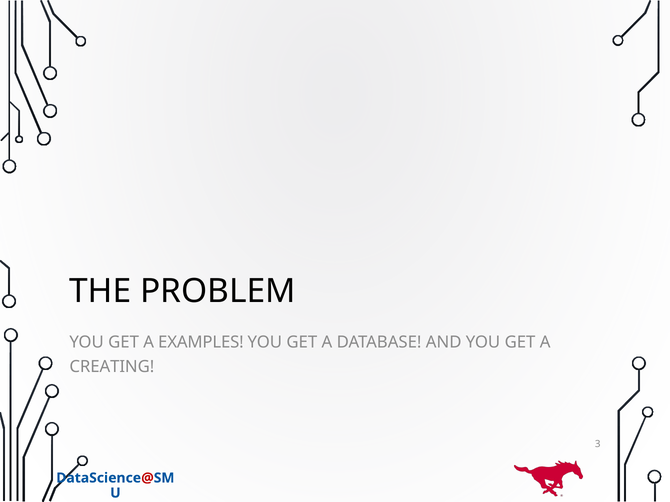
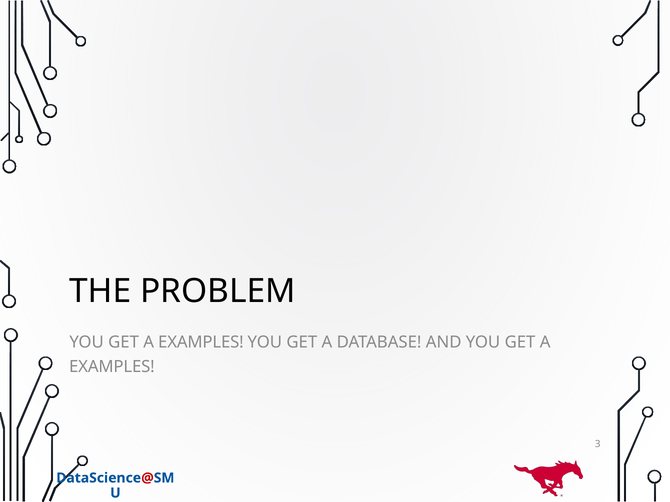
CREATING: CREATING -> EXAMPLES (112, 367)
